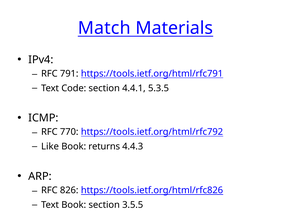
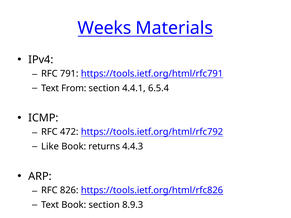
Match: Match -> Weeks (104, 28)
Code: Code -> From (74, 88)
5.3.5: 5.3.5 -> 6.5.4 (159, 88)
770: 770 -> 472 (69, 132)
3.5.5: 3.5.5 -> 8.9.3 (133, 205)
